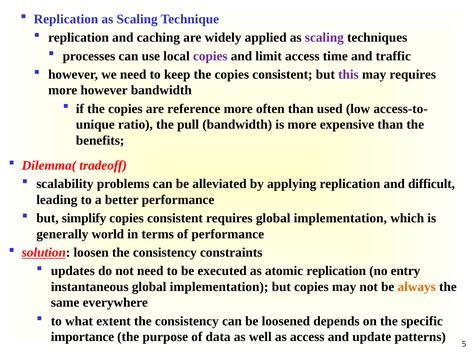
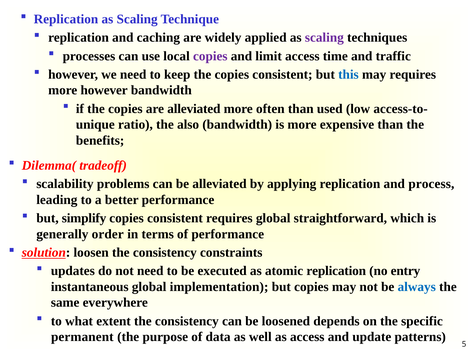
this colour: purple -> blue (348, 75)
are reference: reference -> alleviated (194, 109)
pull: pull -> also (188, 125)
difficult: difficult -> process (431, 184)
requires global implementation: implementation -> straightforward (340, 218)
world: world -> order (108, 234)
always colour: orange -> blue (417, 287)
importance: importance -> permanent (82, 337)
